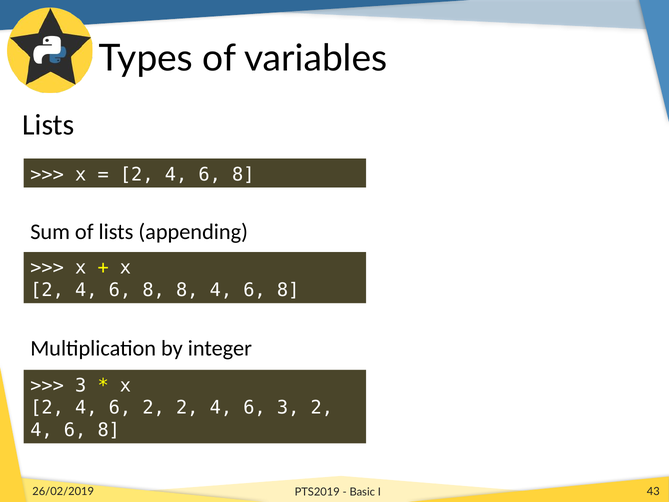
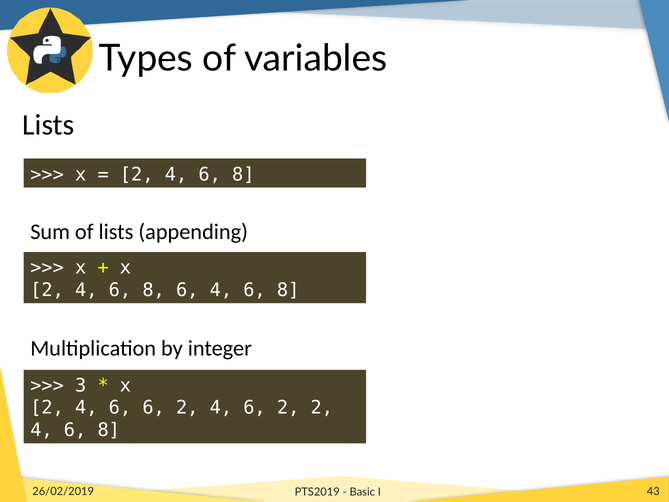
8 8: 8 -> 6 (187, 290)
6 2: 2 -> 6 (154, 408)
4 6 3: 3 -> 2 (288, 408)
